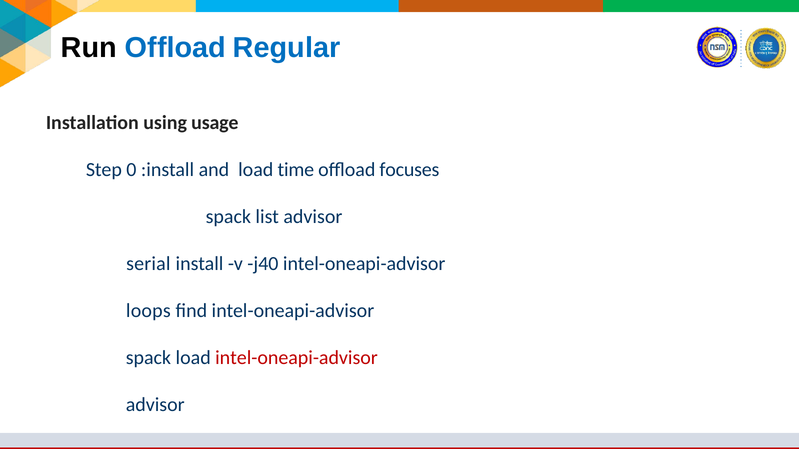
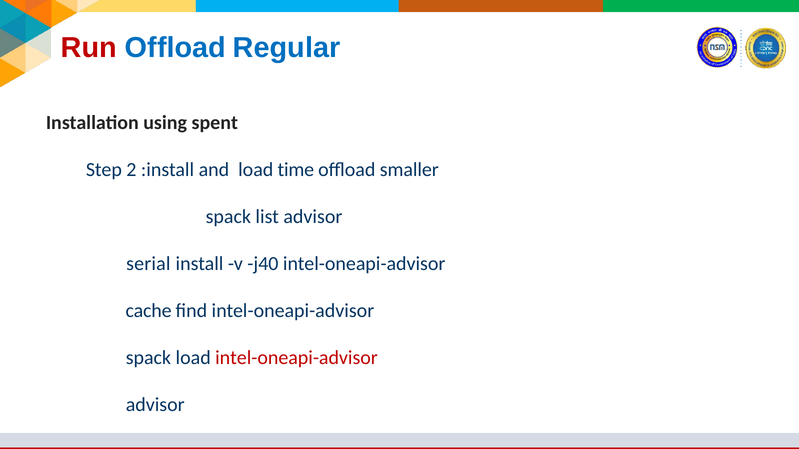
Run colour: black -> red (89, 48)
usage: usage -> spent (215, 123)
0: 0 -> 2 (131, 170)
focuses: focuses -> smaller (409, 170)
loops: loops -> cache (149, 311)
